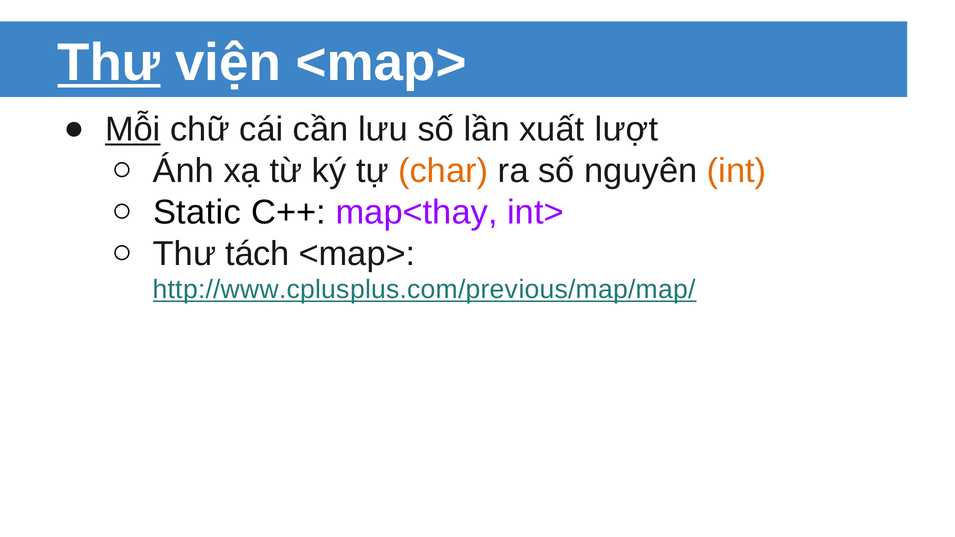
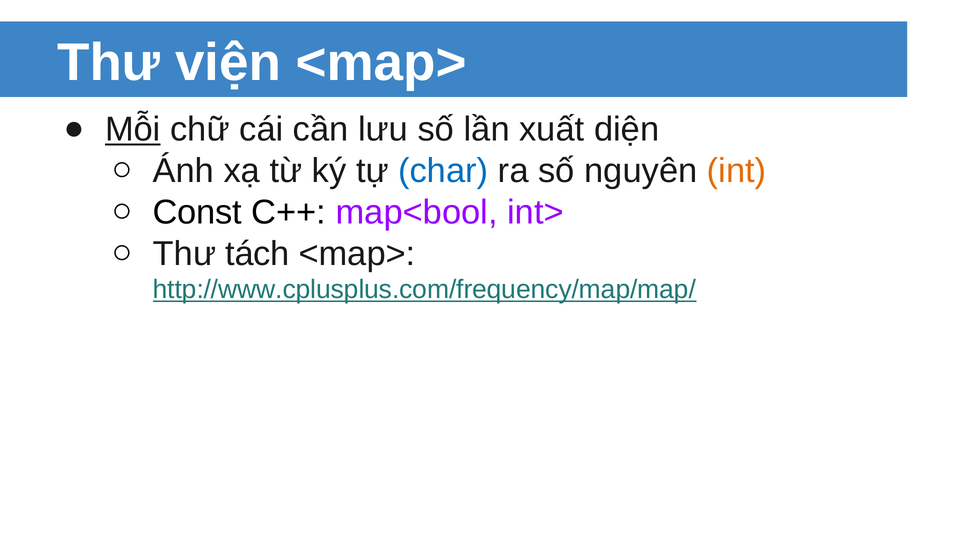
Thư underline: present -> none (109, 63)
lượt: lượt -> diện (627, 130)
char colour: orange -> blue (443, 171)
Static: Static -> Const (197, 212)
map<thay: map<thay -> map<bool (417, 212)
http://www.cplusplus.com/previous/map/map/: http://www.cplusplus.com/previous/map/map/ -> http://www.cplusplus.com/frequency/map/map/ (424, 290)
